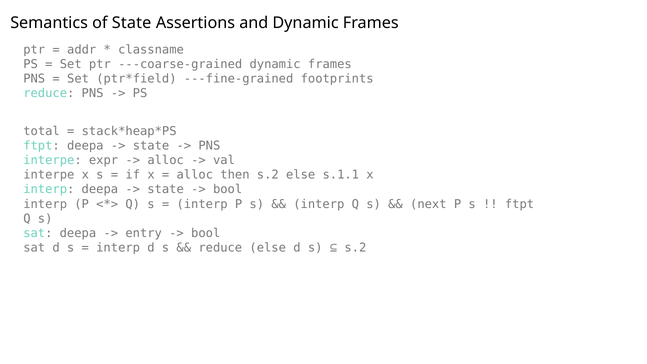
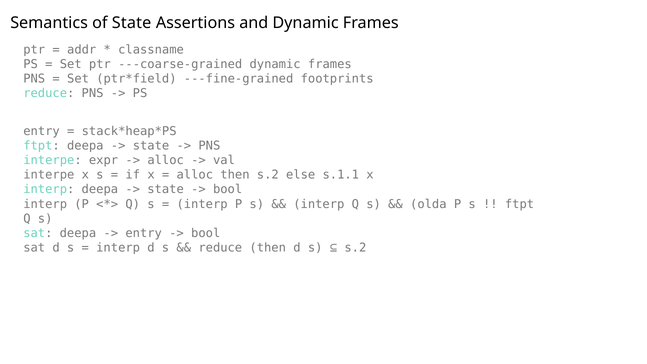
total: total -> entry (42, 131)
next: next -> olda (428, 204)
reduce else: else -> then (268, 248)
